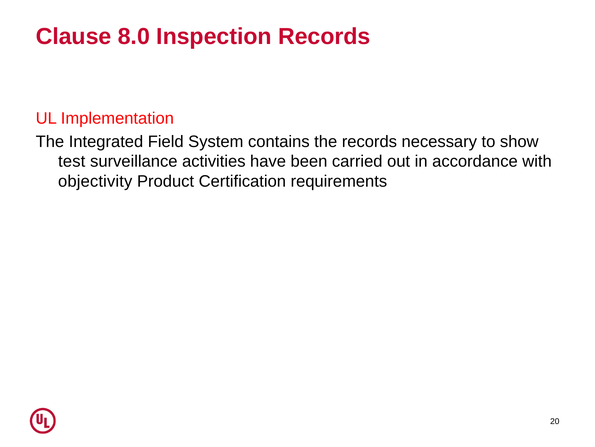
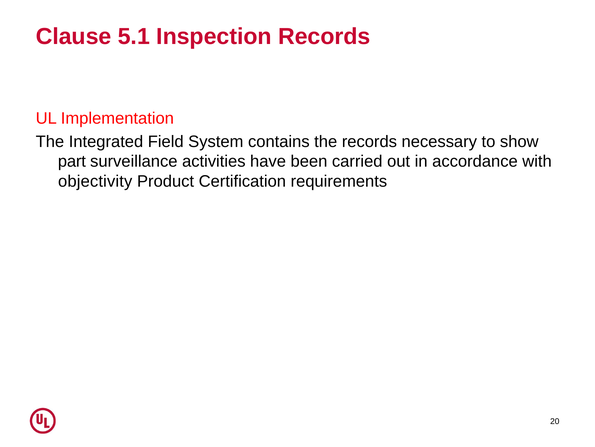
8.0: 8.0 -> 5.1 (134, 36)
test: test -> part (72, 161)
